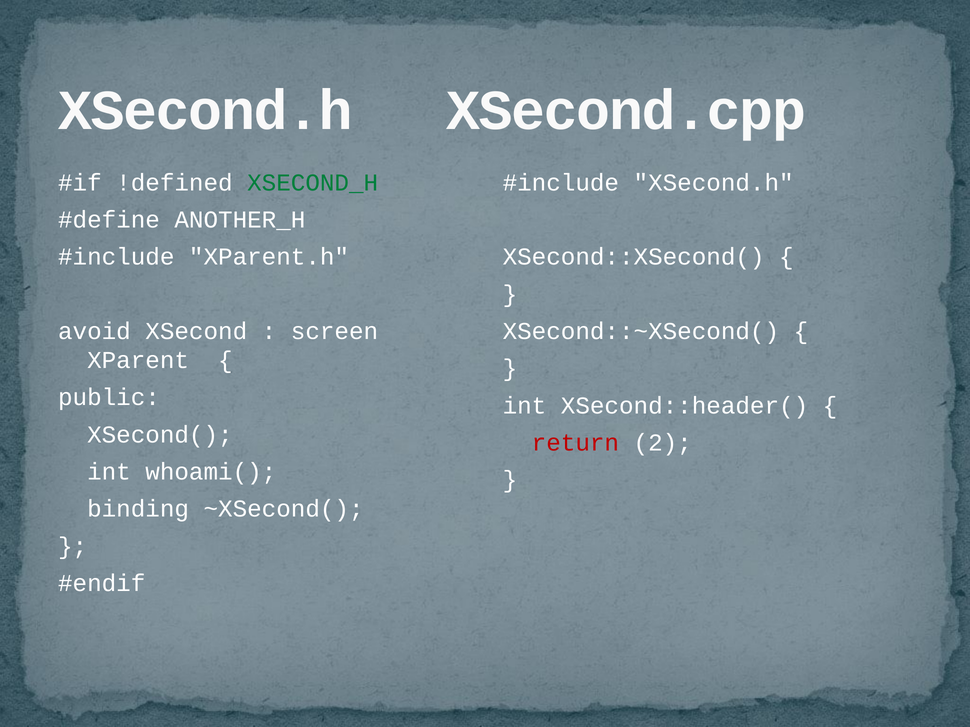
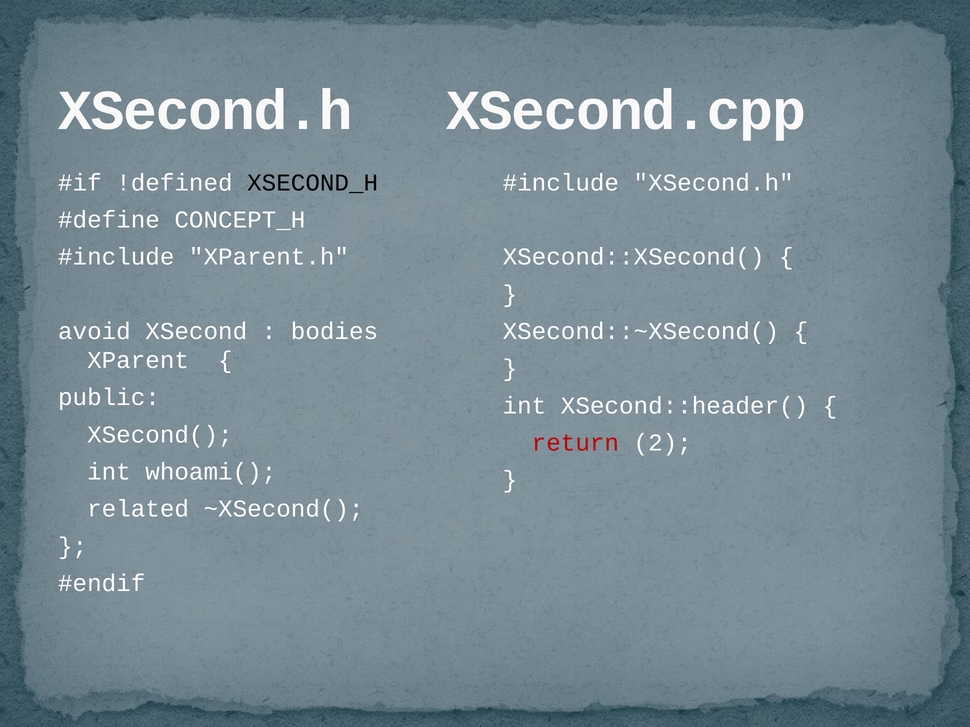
XSECOND_H colour: green -> black (313, 183)
ANOTHER_H: ANOTHER_H -> CONCEPT_H (240, 220)
screen: screen -> bodies (334, 331)
binding: binding -> related (138, 509)
